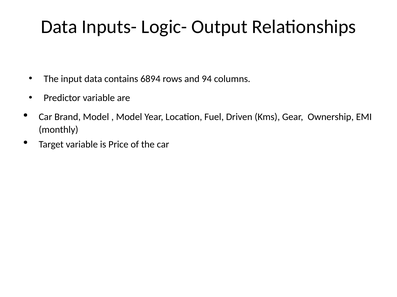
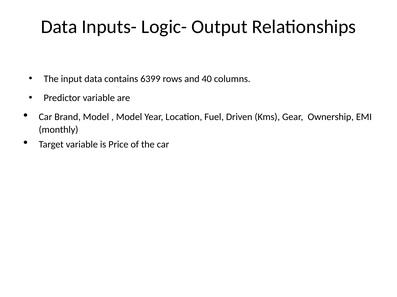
6894: 6894 -> 6399 (150, 79)
94: 94 -> 40 (207, 79)
